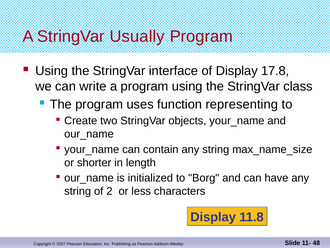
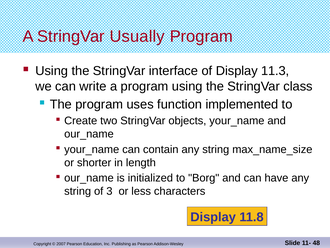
17.8: 17.8 -> 11.3 (275, 71)
representing: representing -> implemented (242, 104)
2: 2 -> 3 (109, 191)
